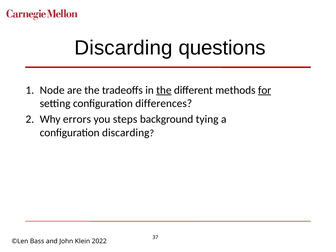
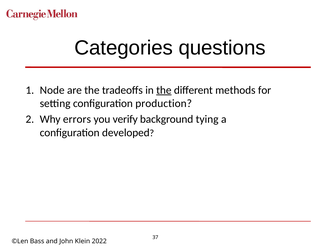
Discarding: Discarding -> Categories (124, 48)
for underline: present -> none (265, 90)
differences: differences -> production (164, 104)
steps: steps -> verify (125, 119)
configuration discarding: discarding -> developed (126, 133)
